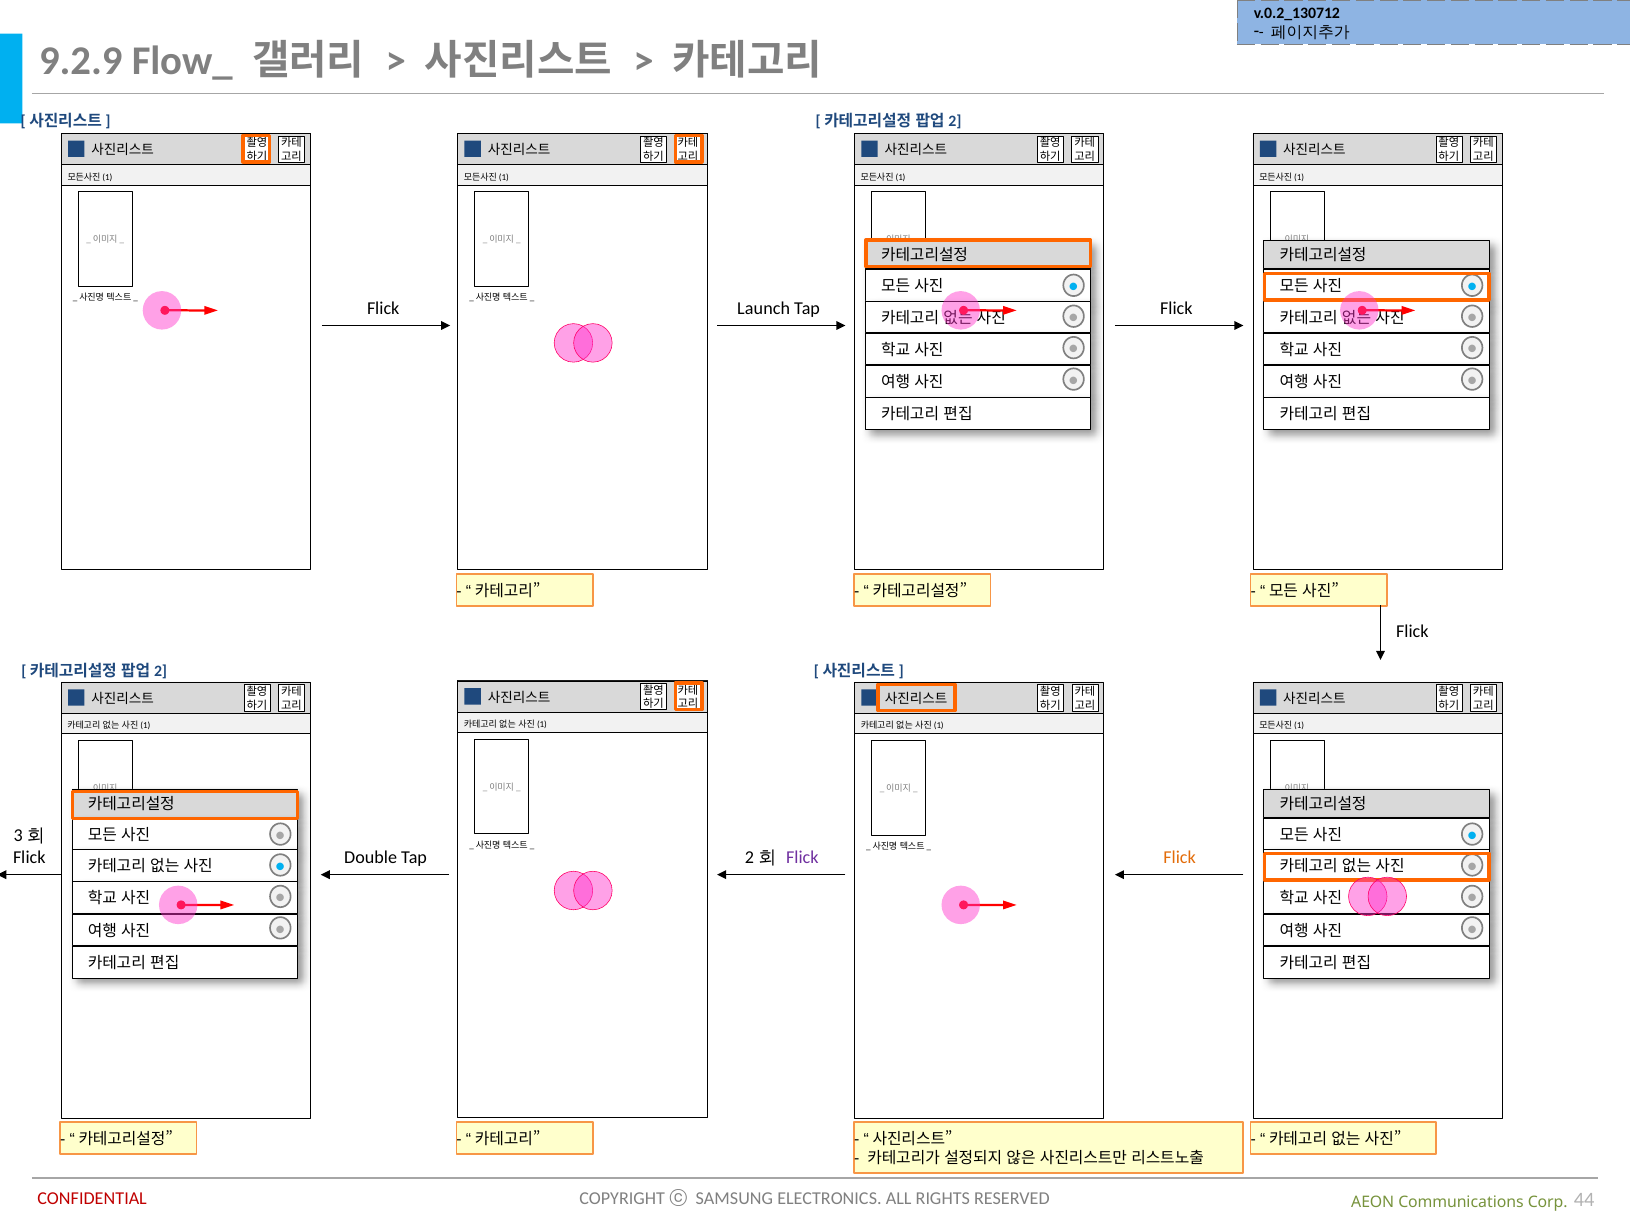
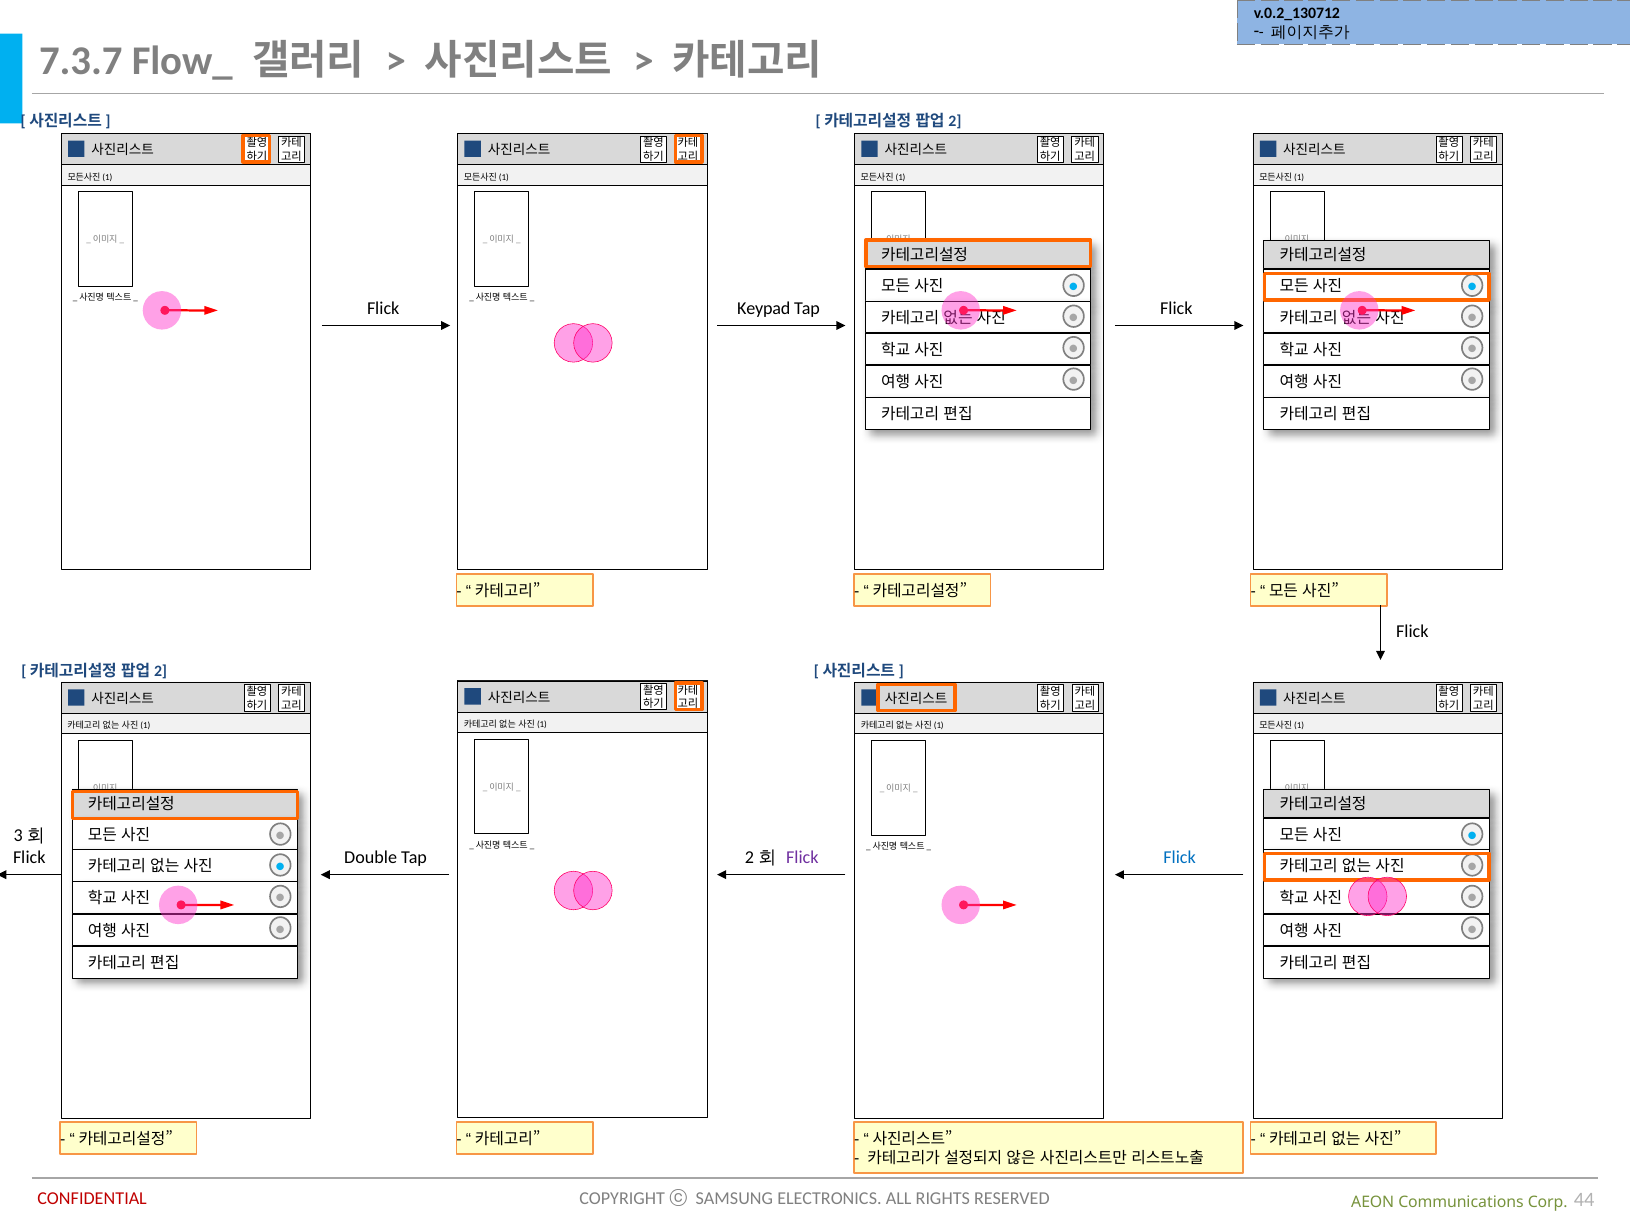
9.2.9: 9.2.9 -> 7.3.7 (81, 61)
Launch: Launch -> Keypad (764, 308)
Flick colour: orange -> blue (1180, 857)
